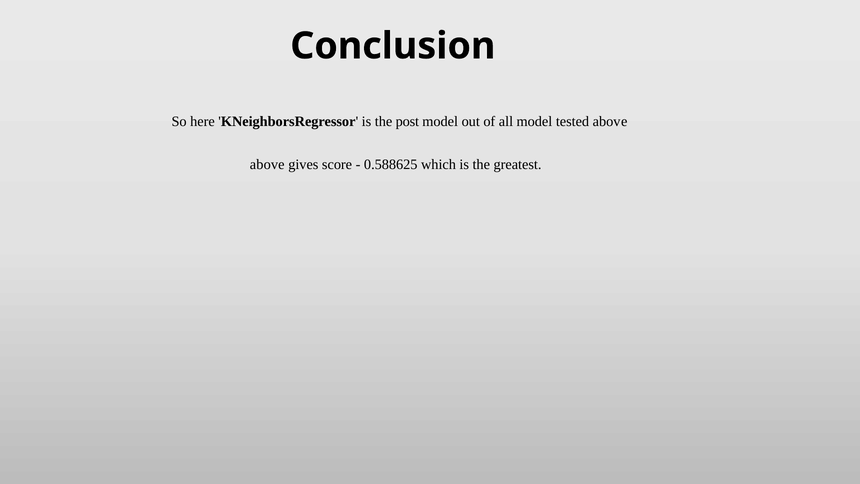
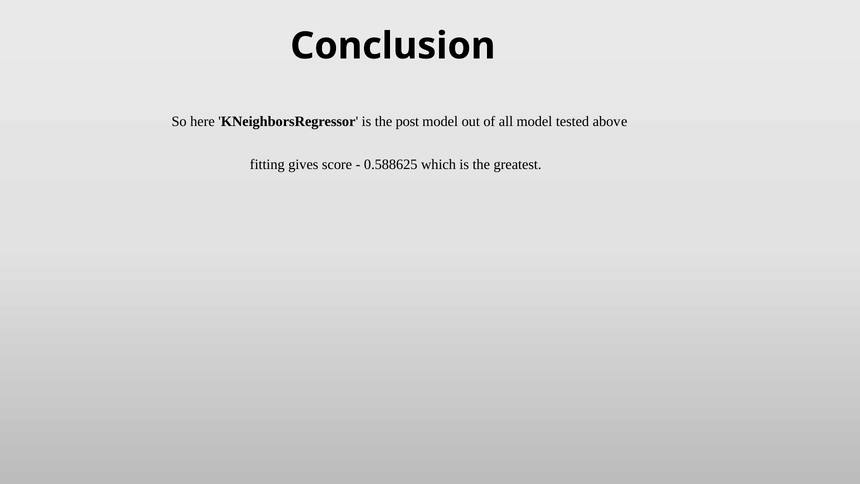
above: above -> fitting (267, 165)
